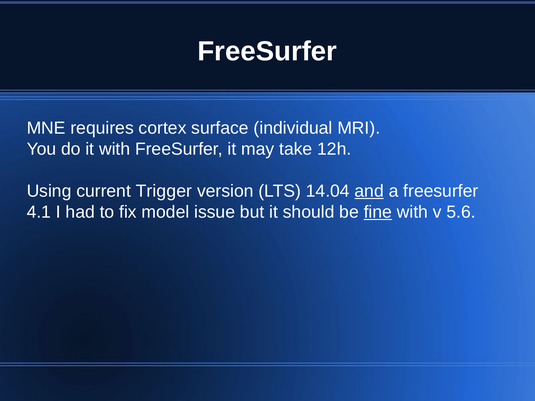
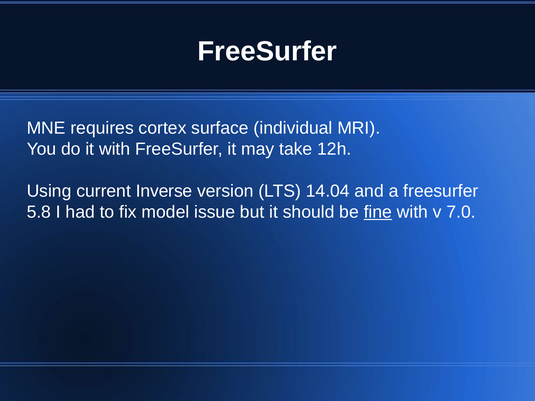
Trigger: Trigger -> Inverse (164, 191)
and underline: present -> none (369, 191)
4.1: 4.1 -> 5.8 (39, 212)
5.6: 5.6 -> 7.0 (461, 212)
